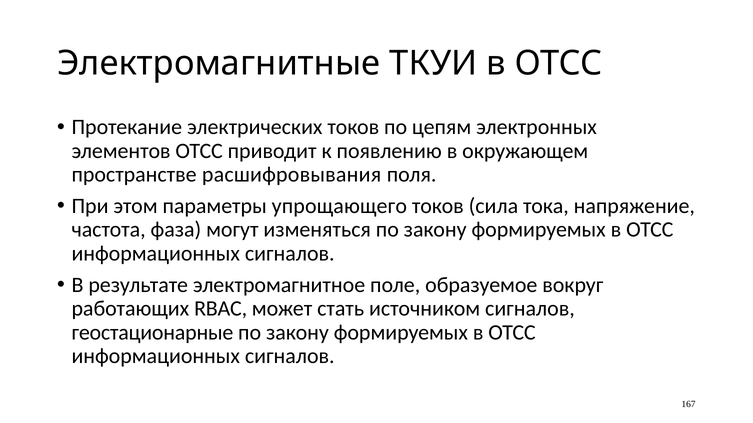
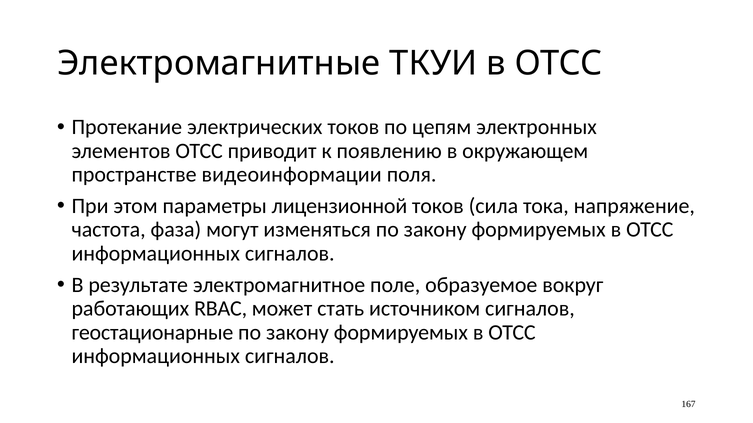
расшифровывания: расшифровывания -> видеоинформации (292, 175)
упрощающего: упрощающего -> лицензионной (339, 206)
